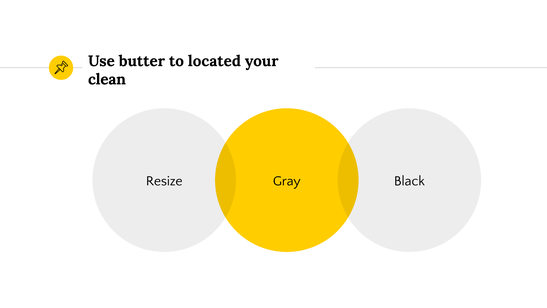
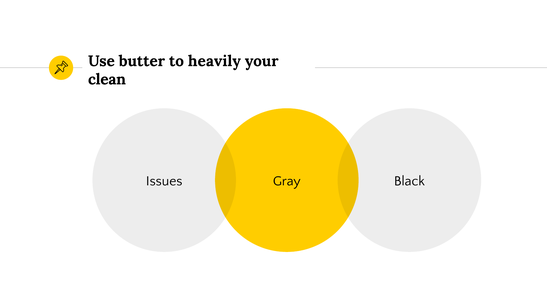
located: located -> heavily (214, 61)
Resize: Resize -> Issues (164, 181)
